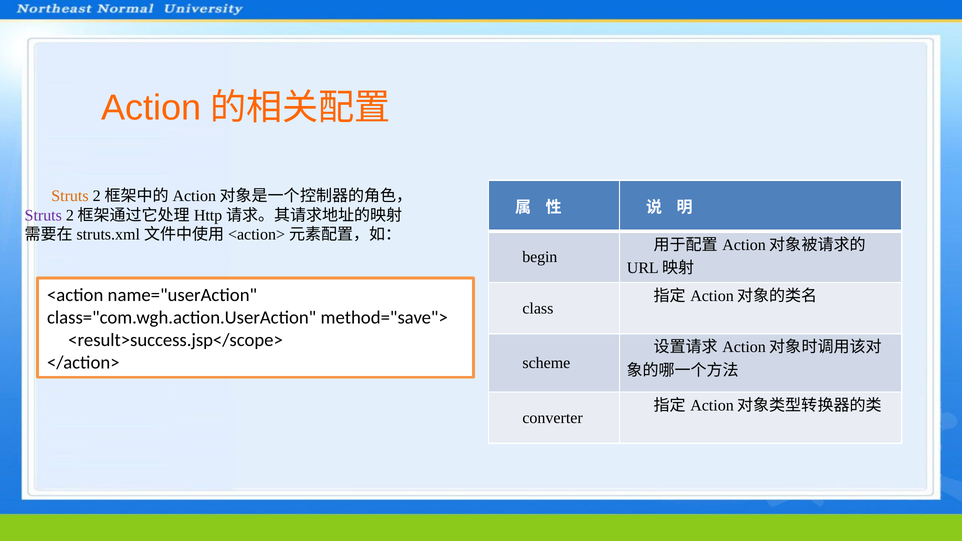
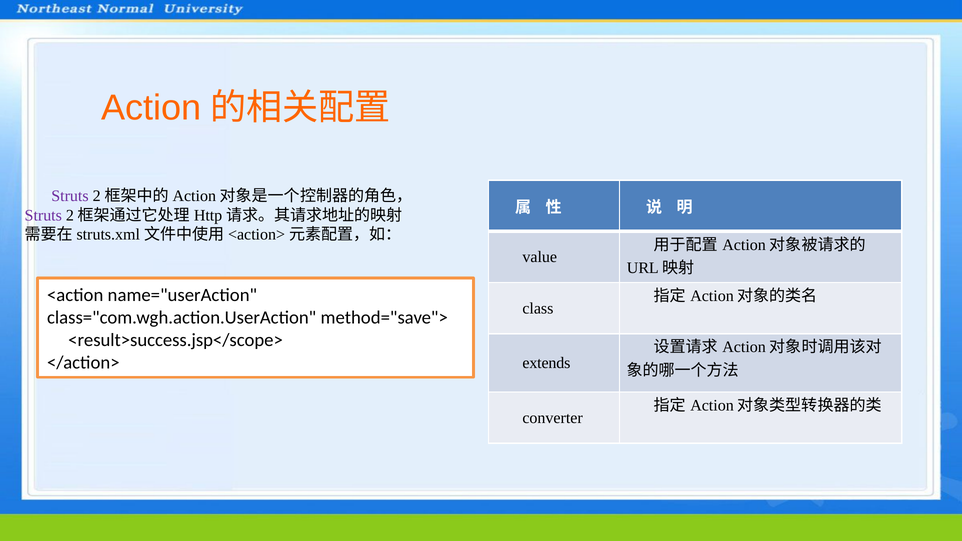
Struts colour: orange -> purple (70, 196)
begin: begin -> value (540, 257)
scheme: scheme -> extends (546, 363)
